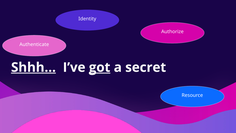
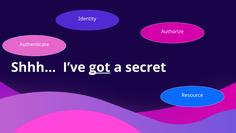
Shhh… underline: present -> none (33, 67)
